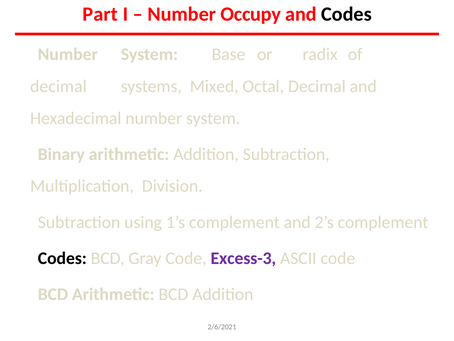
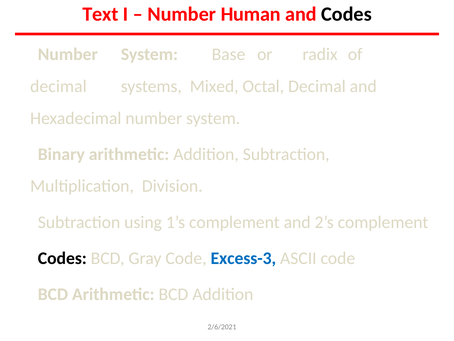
Part: Part -> Text (100, 14)
Occupy: Occupy -> Human (251, 14)
Excess-3 colour: purple -> blue (243, 258)
